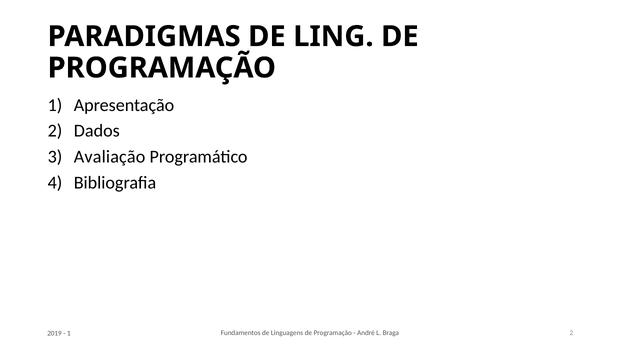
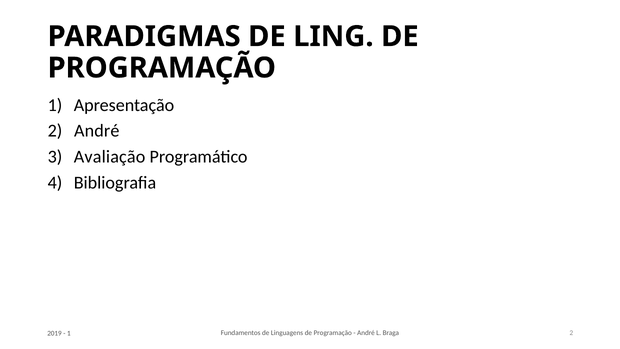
2 Dados: Dados -> André (97, 131)
